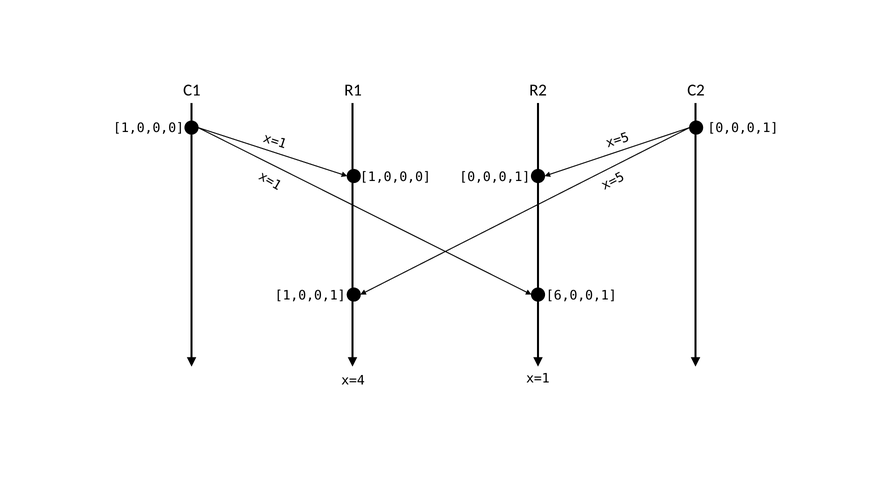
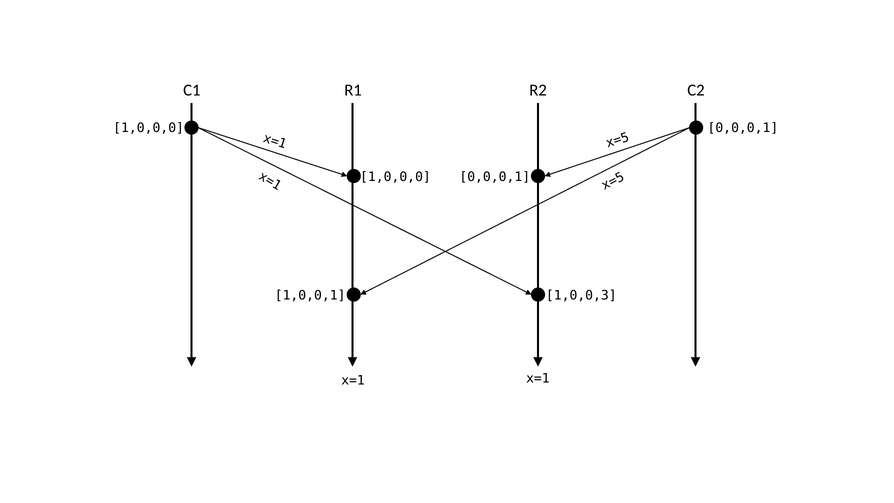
6,0,0,1: 6,0,0,1 -> 1,0,0,3 (581, 295)
x=4: x=4 -> x=1 (353, 381)
